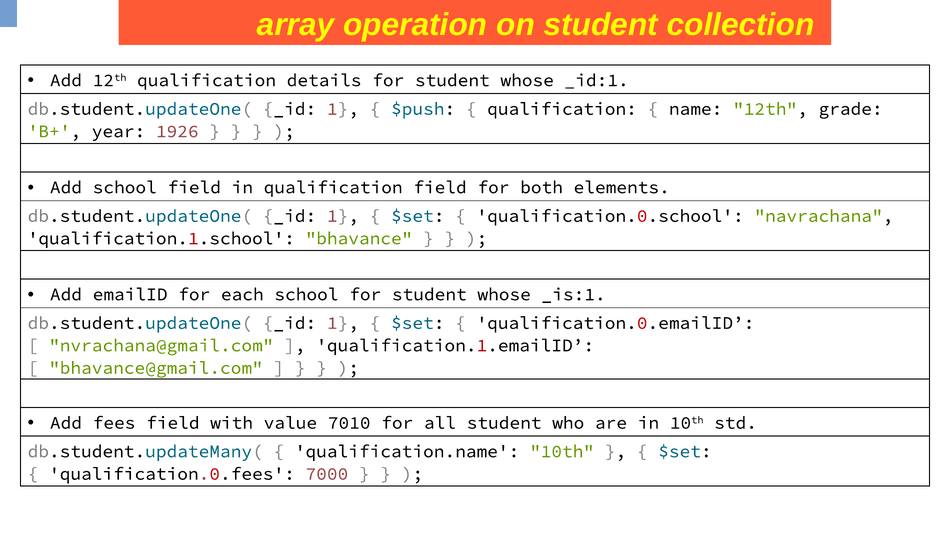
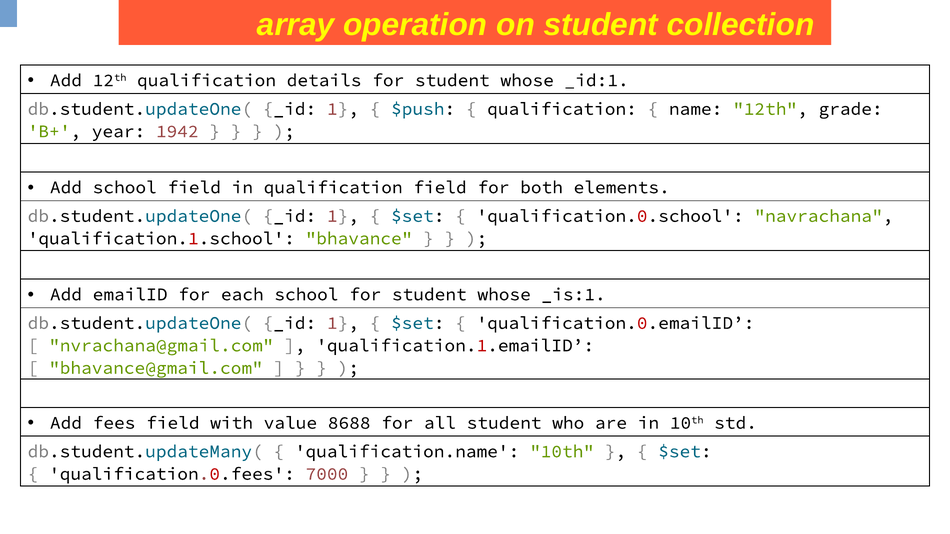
1926: 1926 -> 1942 (177, 131)
7010: 7010 -> 8688 (349, 423)
